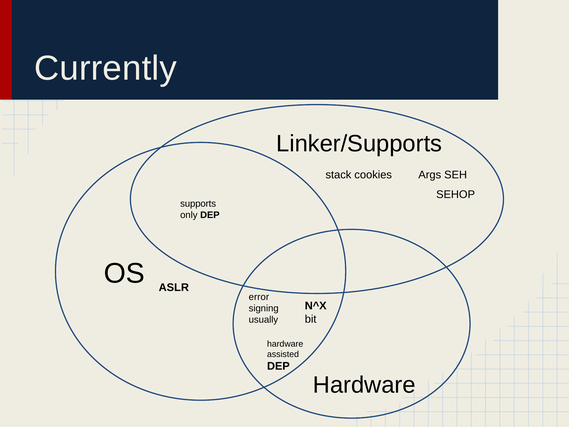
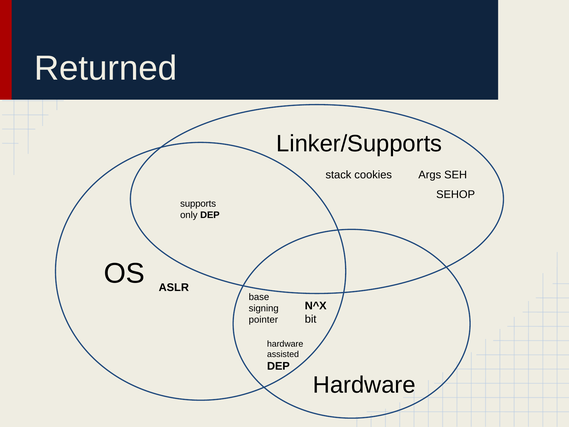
Currently: Currently -> Returned (106, 68)
error: error -> base (259, 297)
usually: usually -> pointer (263, 319)
